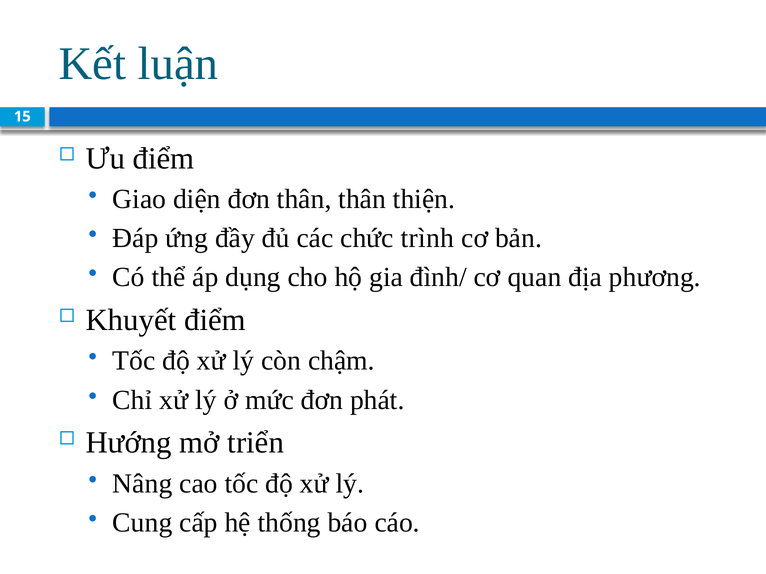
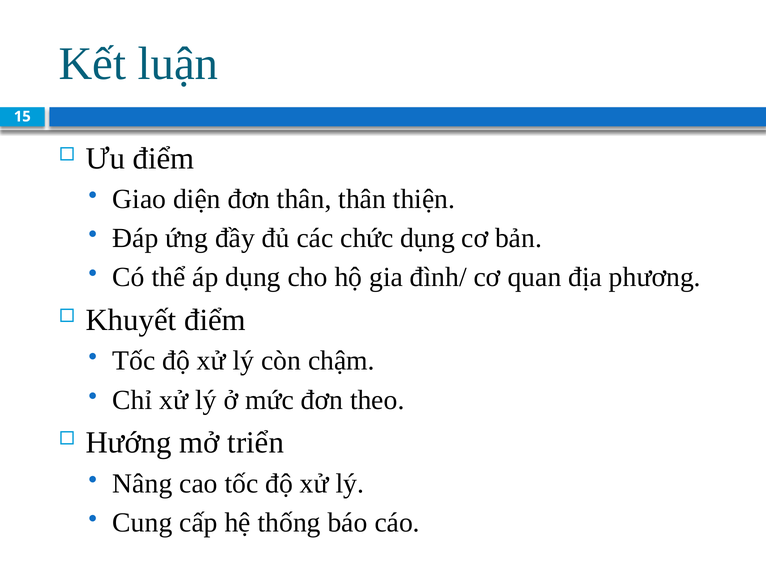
chức trình: trình -> dụng (428, 238)
phát: phát -> theo (377, 400)
